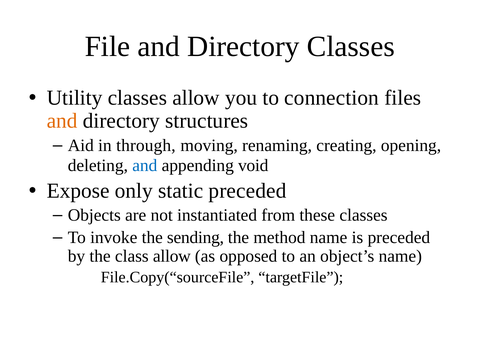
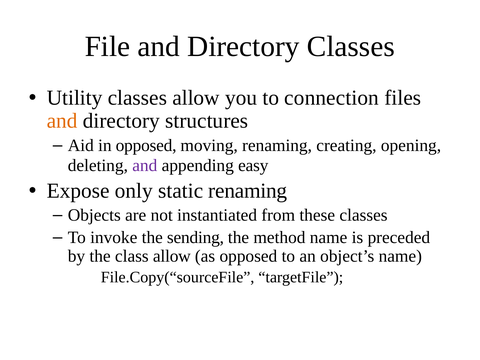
in through: through -> opposed (146, 145)
and colour: blue -> purple (145, 165)
void: void -> easy (253, 165)
static preceded: preceded -> renaming (248, 191)
